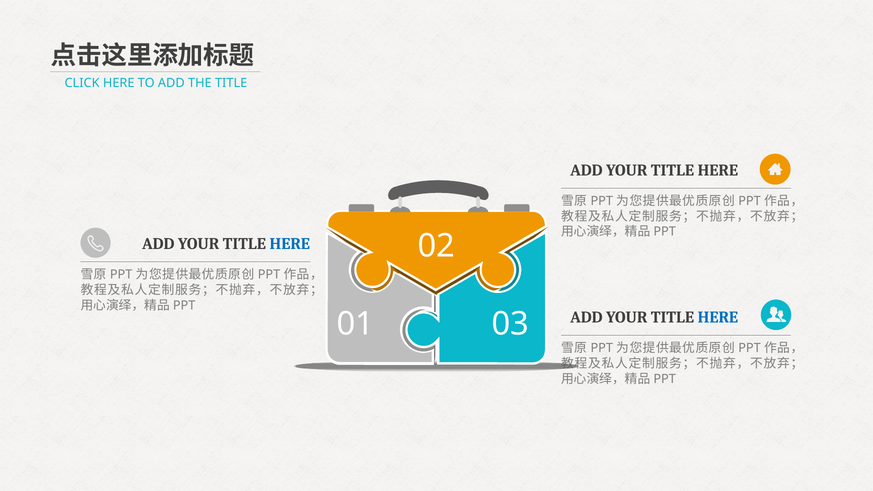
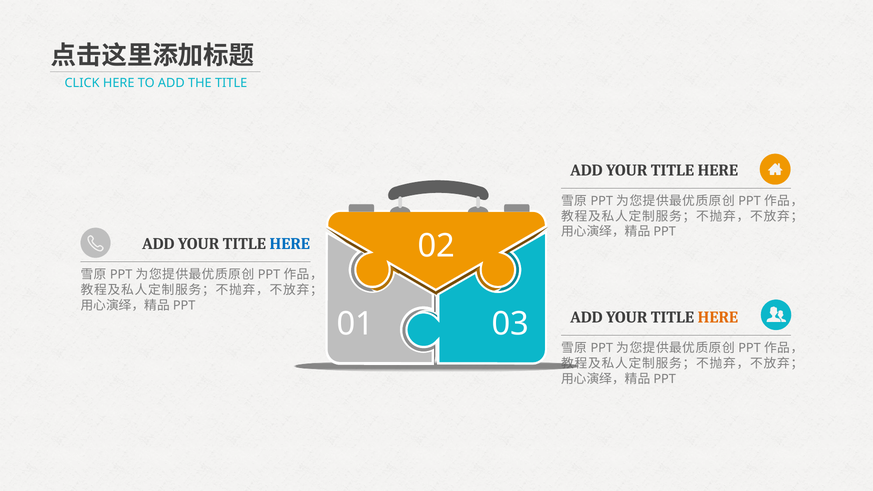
HERE colour: blue -> orange (718, 317)
